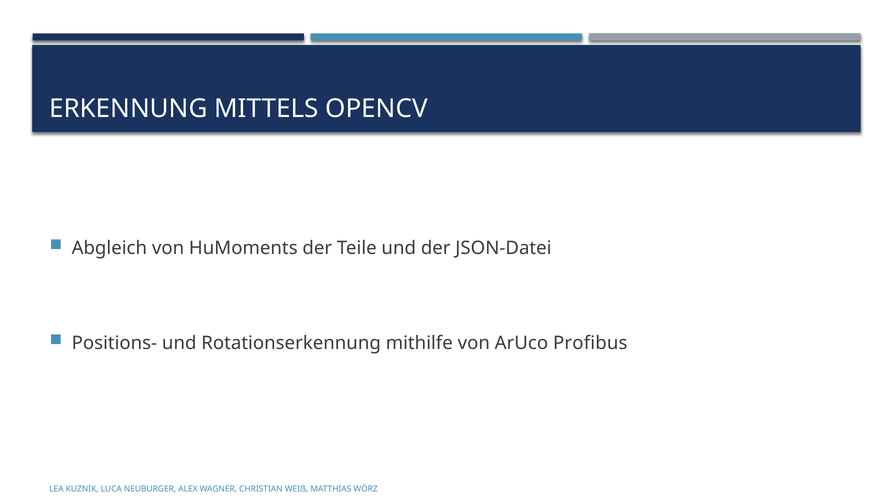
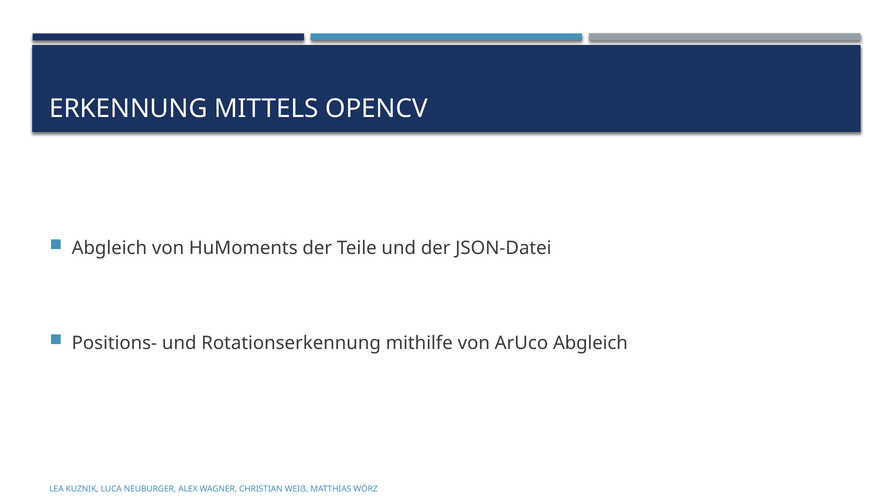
ArUco Profibus: Profibus -> Abgleich (590, 343)
